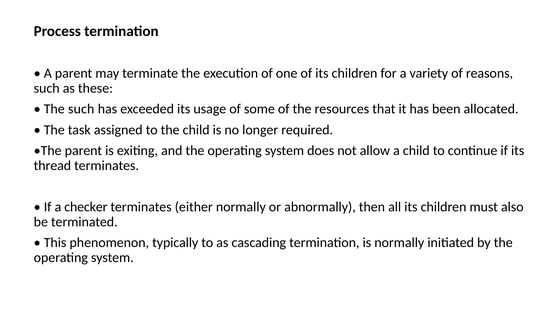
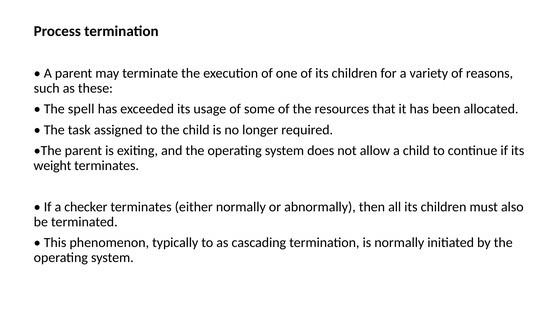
The such: such -> spell (81, 109)
thread: thread -> weight (52, 166)
